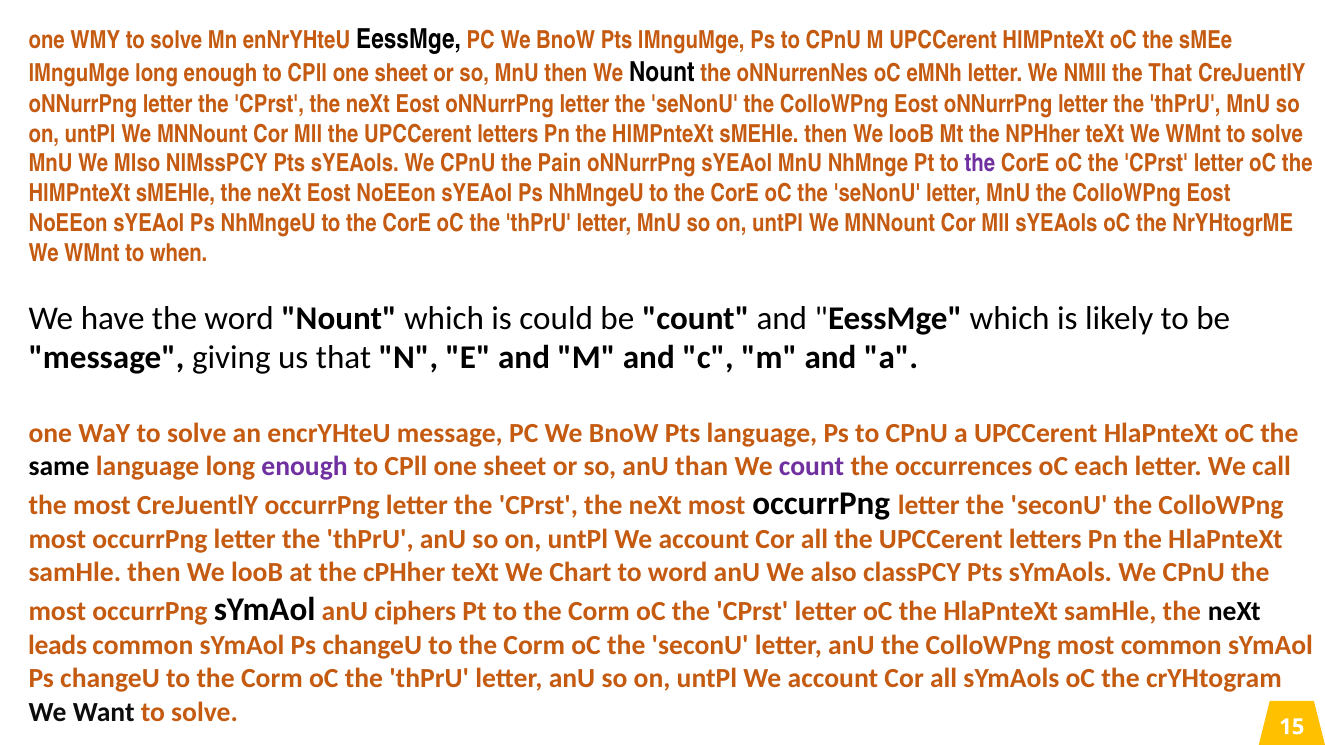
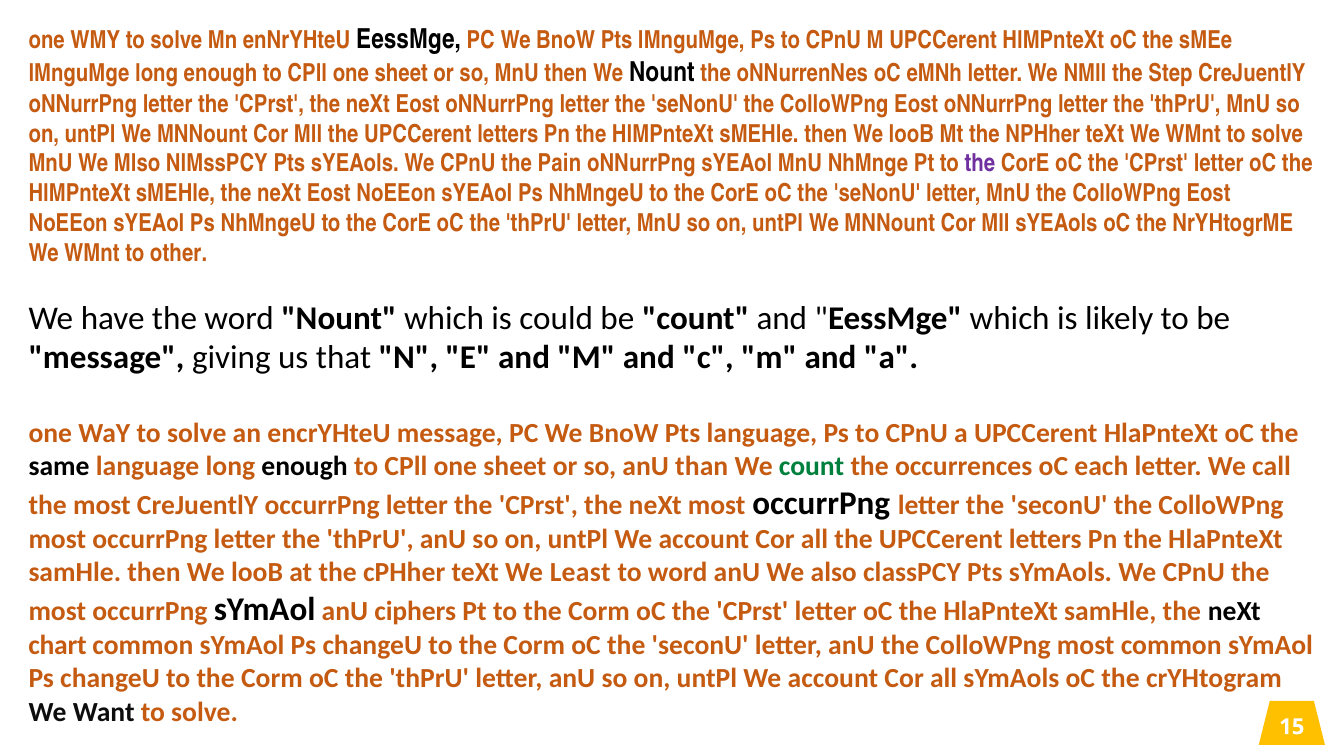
the That: That -> Step (1170, 74)
when: when -> other (179, 253)
enough colour: purple -> black (305, 467)
count colour: purple -> green (812, 467)
Chart: Chart -> Least (580, 573)
leads: leads -> chart (58, 646)
